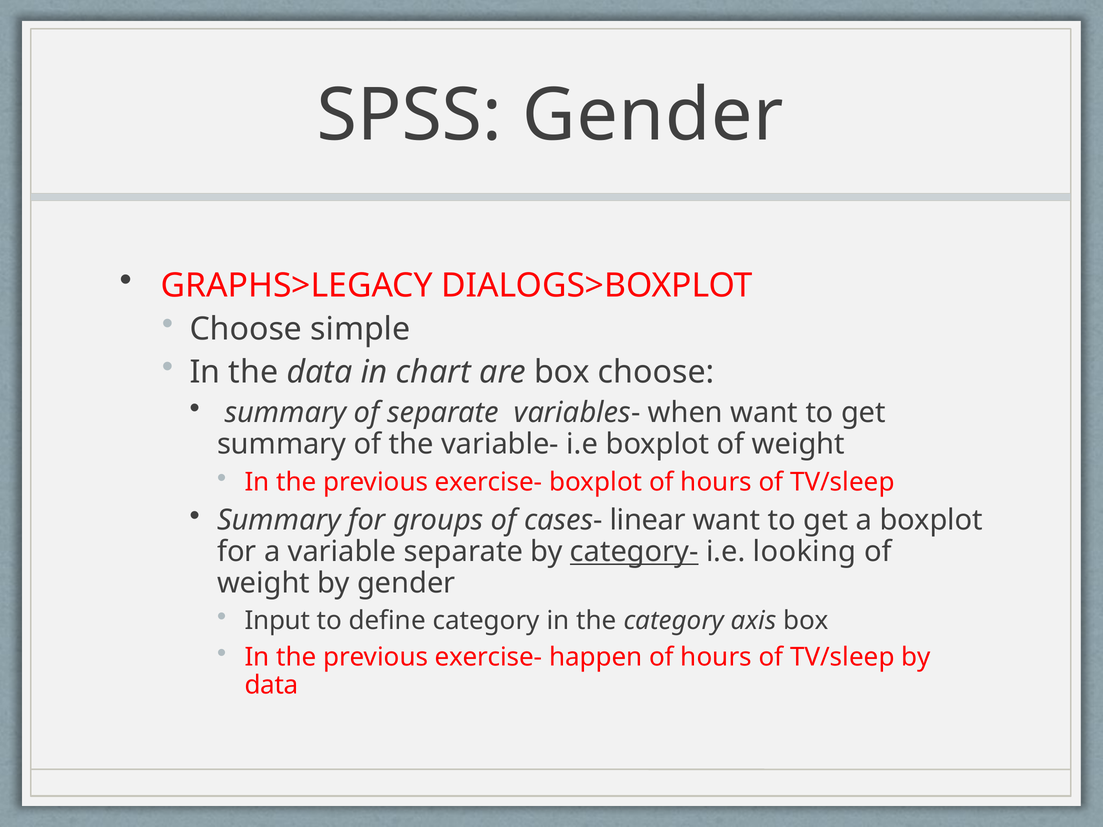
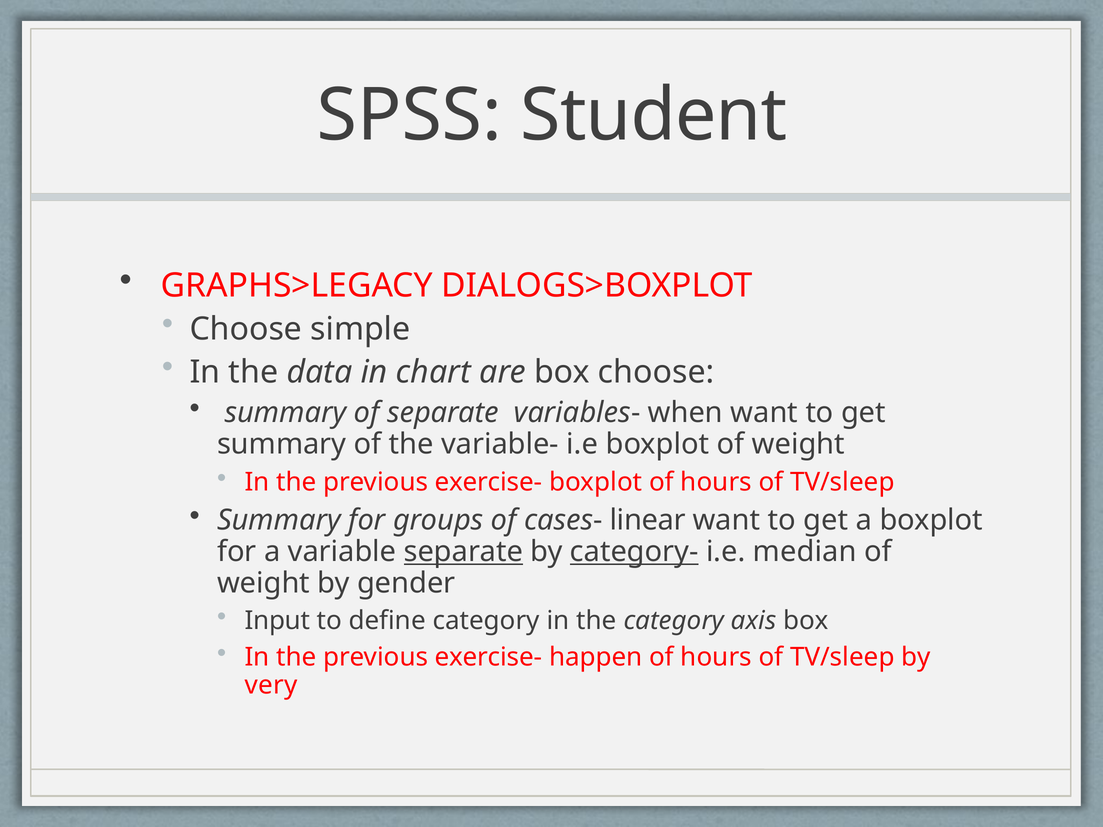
SPSS Gender: Gender -> Student (654, 115)
separate underline: none -> present (463, 552)
looking: looking -> median (805, 552)
data: data -> very (271, 686)
